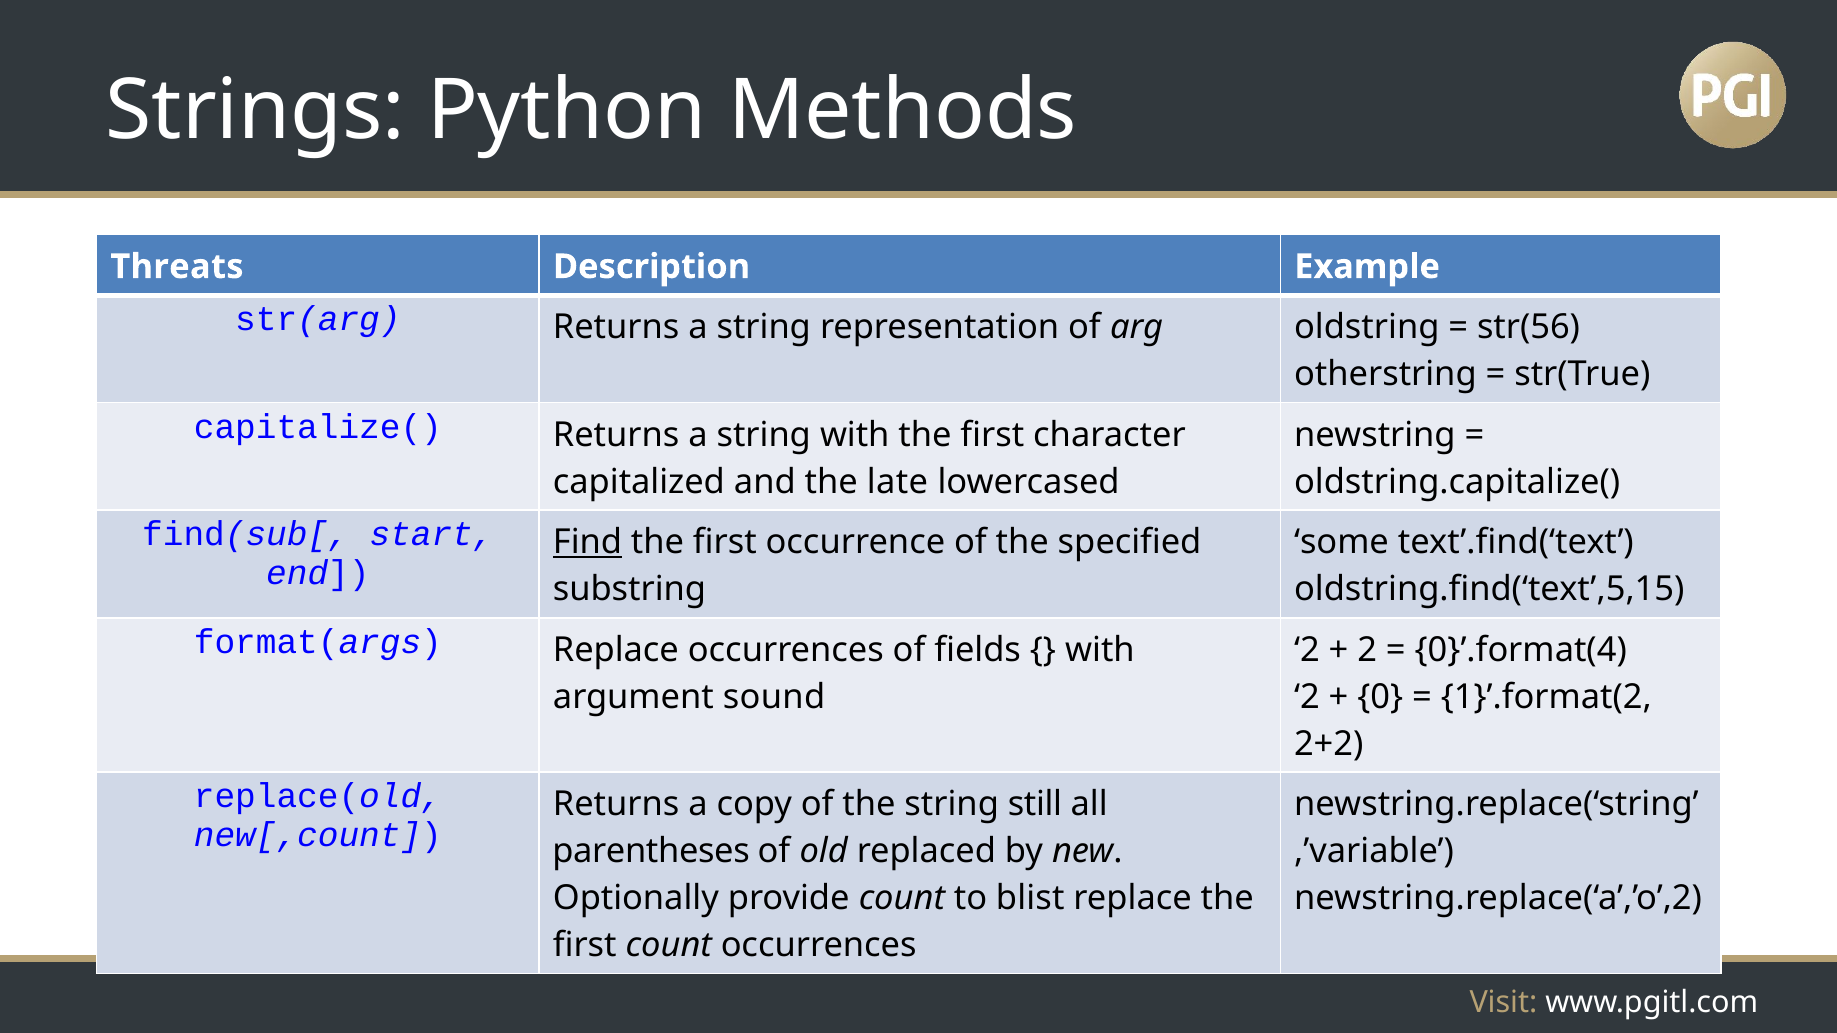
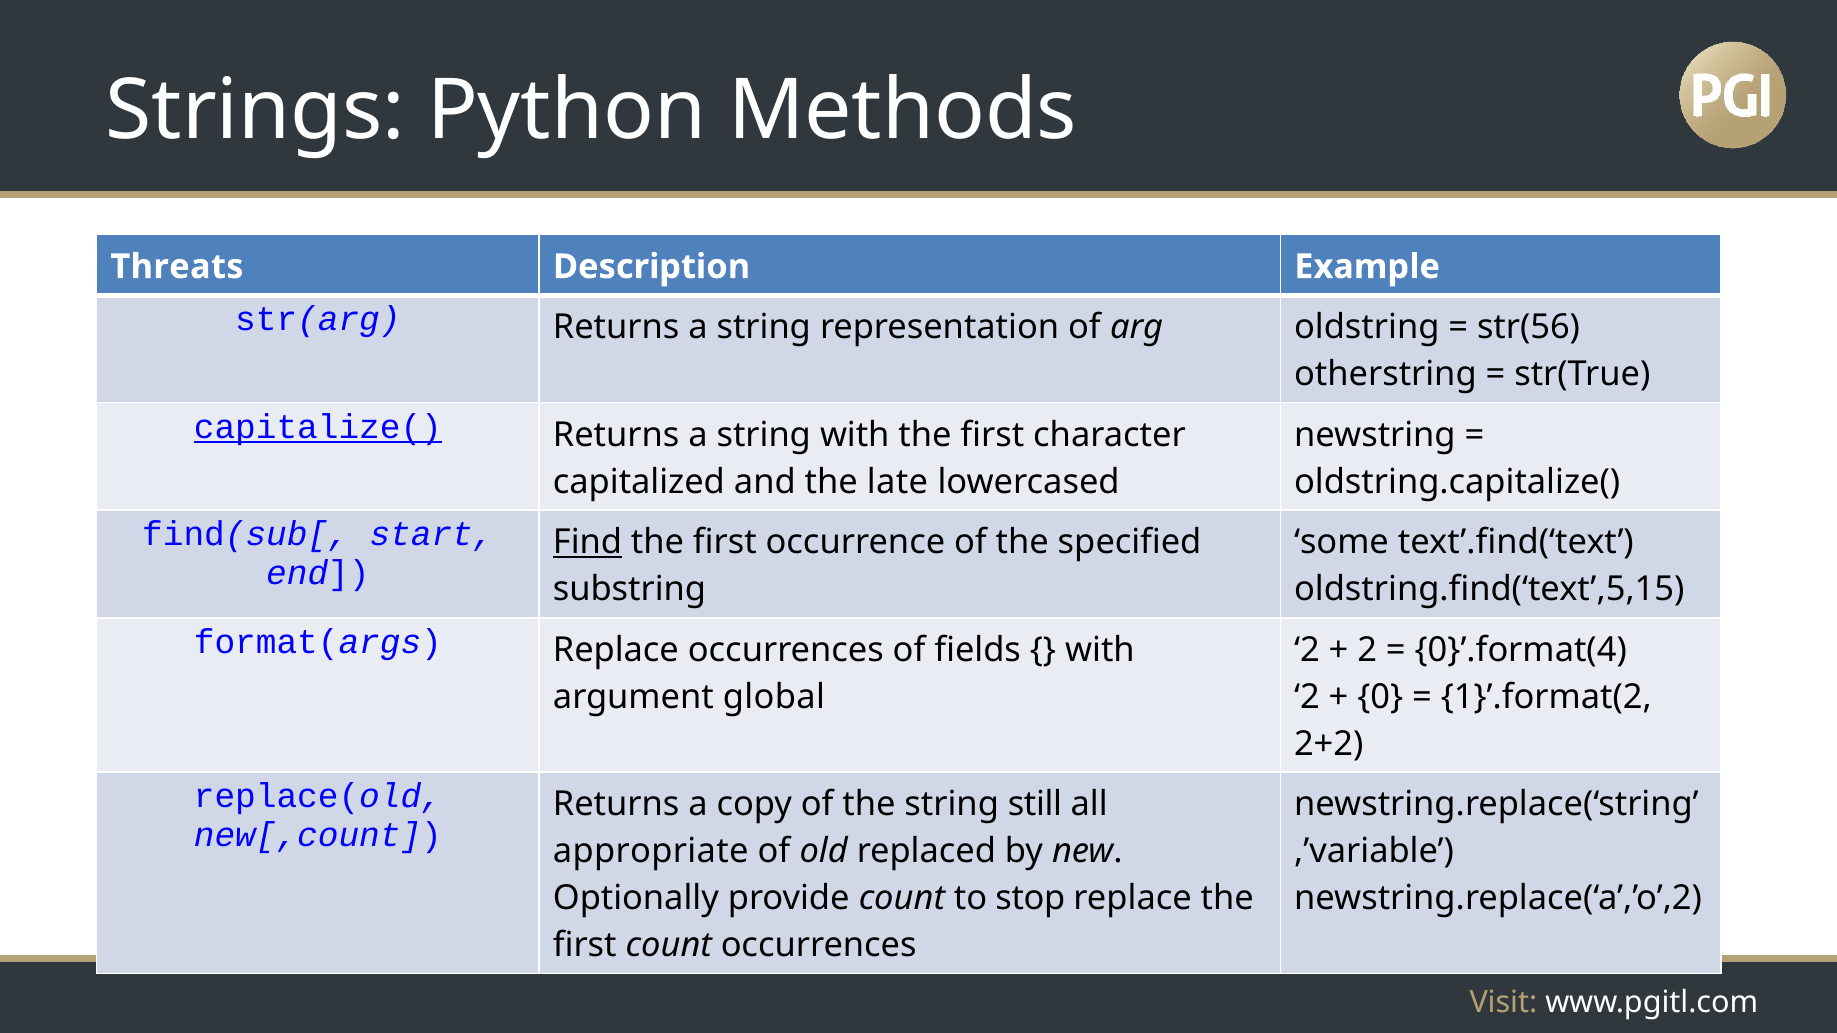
capitalize( underline: none -> present (318, 427)
sound: sound -> global (774, 697)
parentheses: parentheses -> appropriate (651, 851)
blist: blist -> stop (1030, 898)
